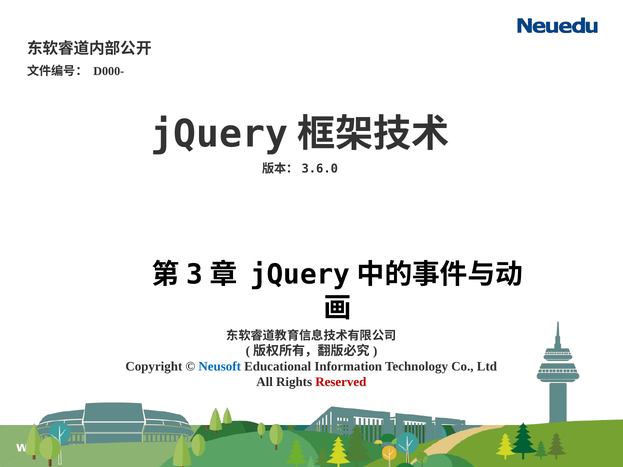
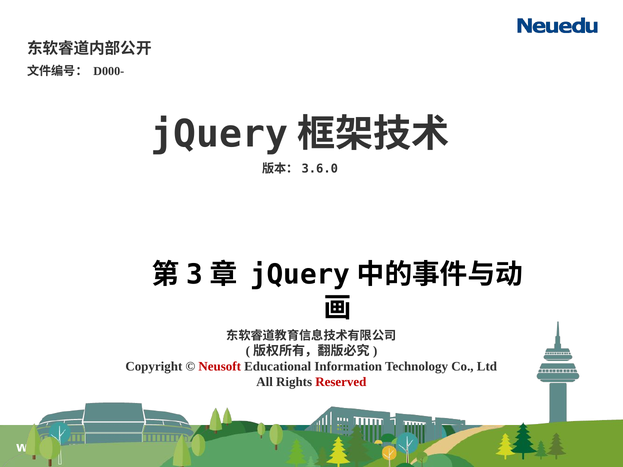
Neusoft colour: blue -> red (220, 367)
